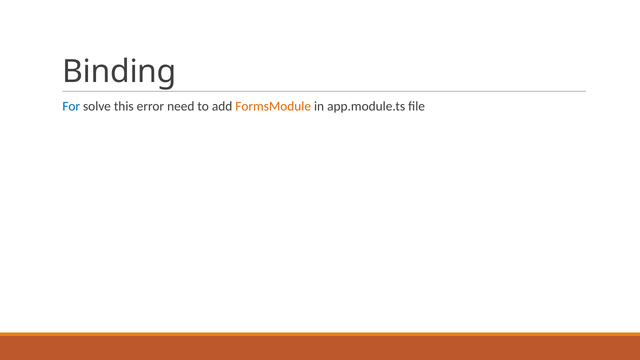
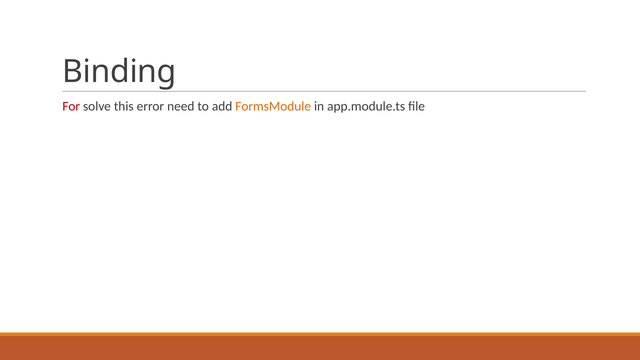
For colour: blue -> red (71, 106)
